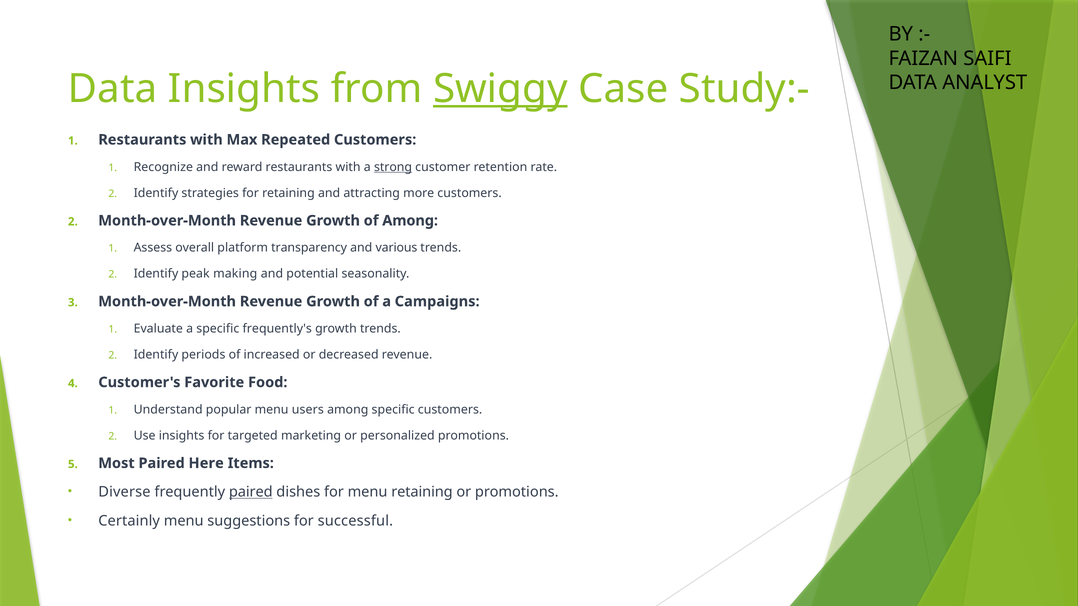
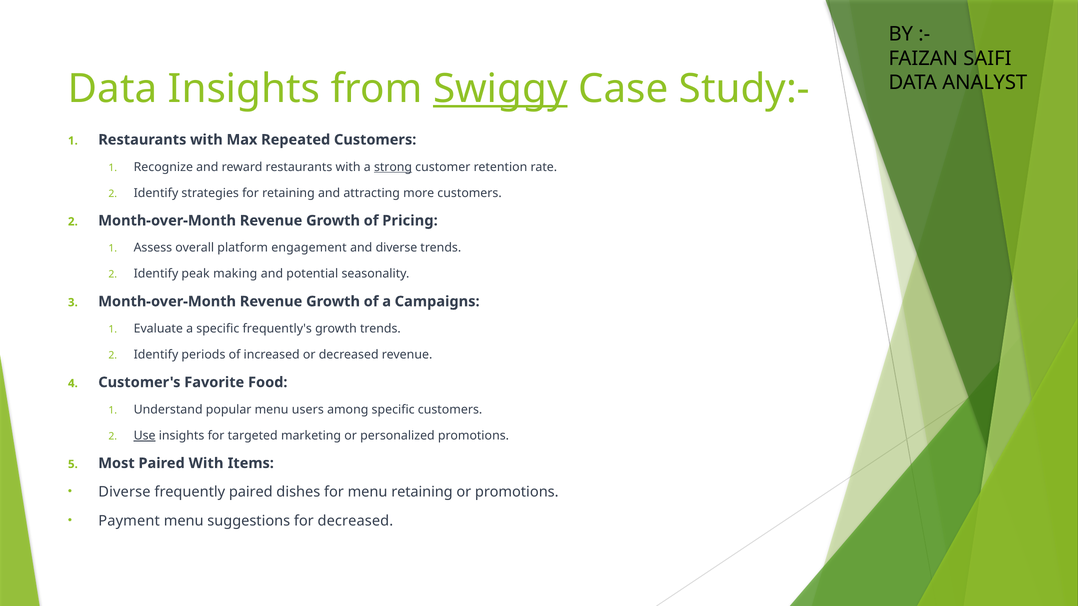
of Among: Among -> Pricing (410, 221)
transparency: transparency -> engagement (309, 248)
and various: various -> diverse (396, 248)
Use underline: none -> present (145, 436)
Paired Here: Here -> With (206, 463)
paired underline: present -> none (251, 492)
Certainly: Certainly -> Payment (129, 521)
for successful: successful -> decreased (355, 521)
